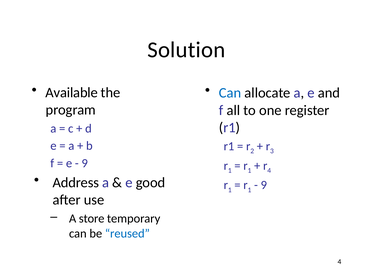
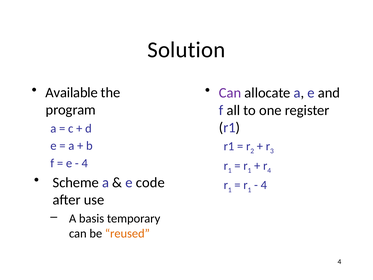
Can colour: blue -> purple (230, 93)
9: 9 -> 4 (85, 163)
Address: Address -> Scheme (76, 182)
good: good -> code (150, 182)
9: 9 -> 4 (264, 185)
store: store -> basis (92, 218)
reused colour: blue -> orange (127, 233)
